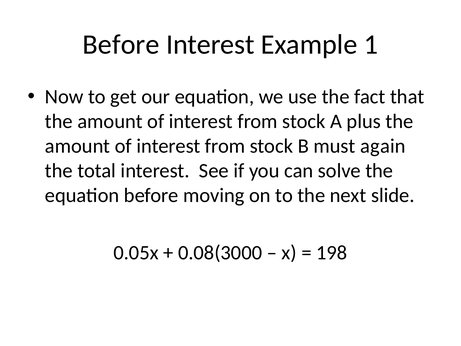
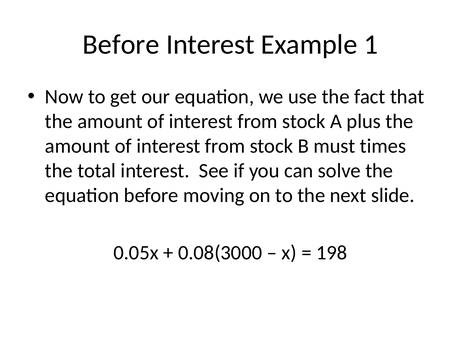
again: again -> times (383, 146)
